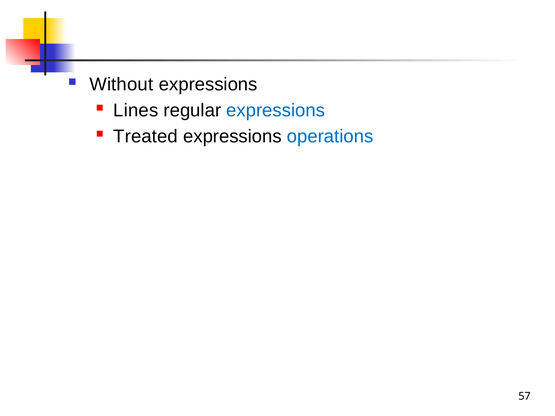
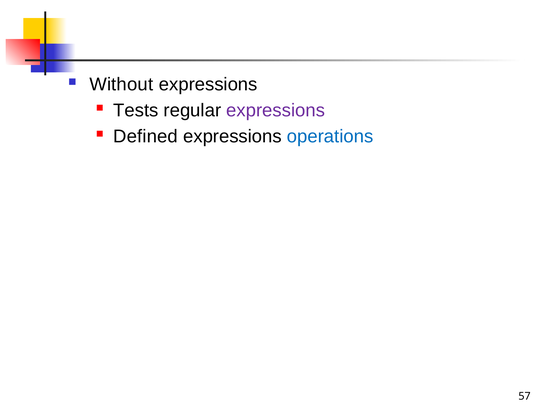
Lines: Lines -> Tests (136, 110)
expressions colour: blue -> purple (276, 110)
Treated: Treated -> Defined (146, 136)
